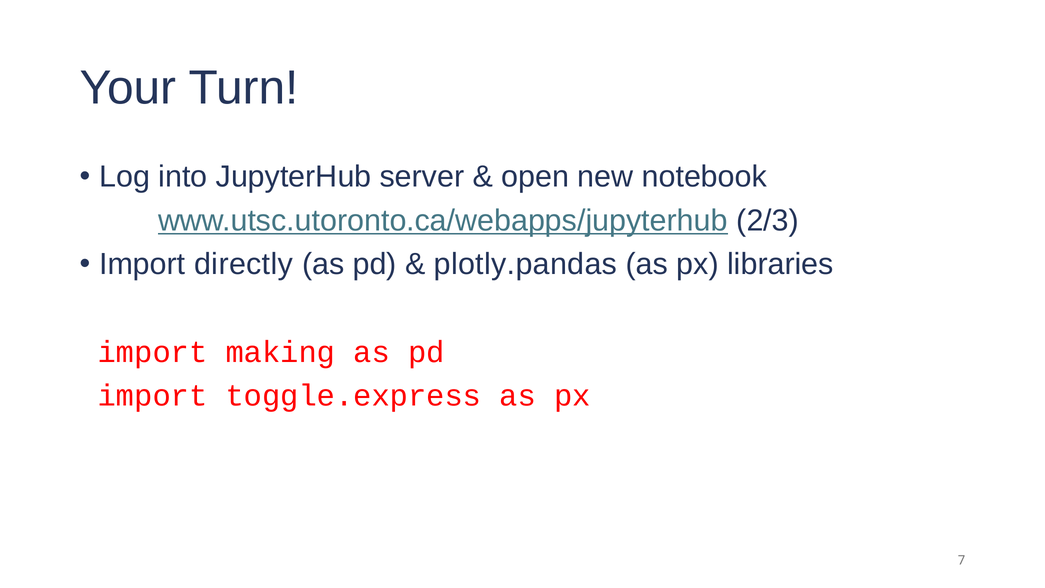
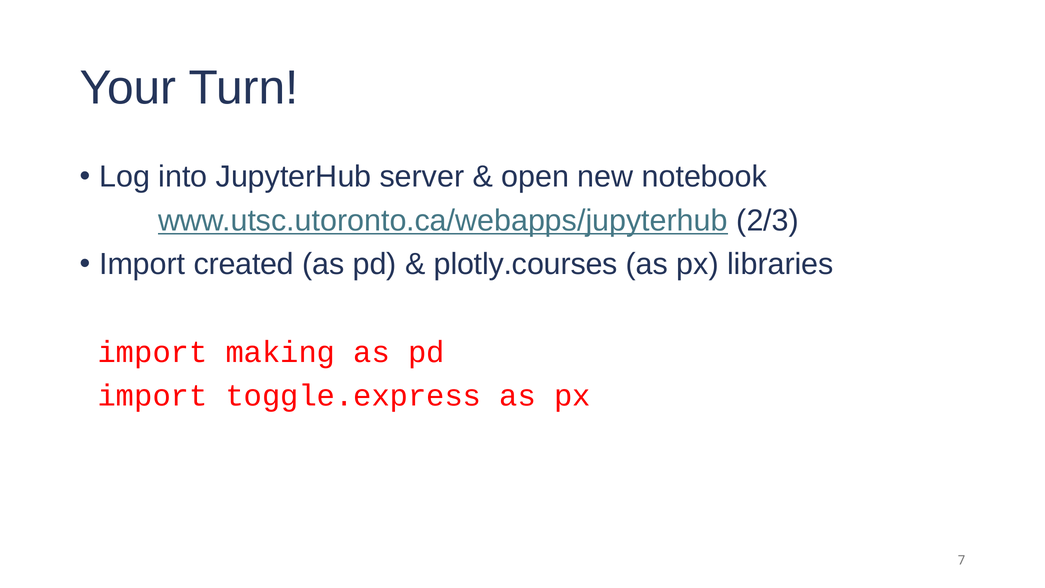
directly: directly -> created (244, 264)
plotly.pandas: plotly.pandas -> plotly.courses (526, 264)
